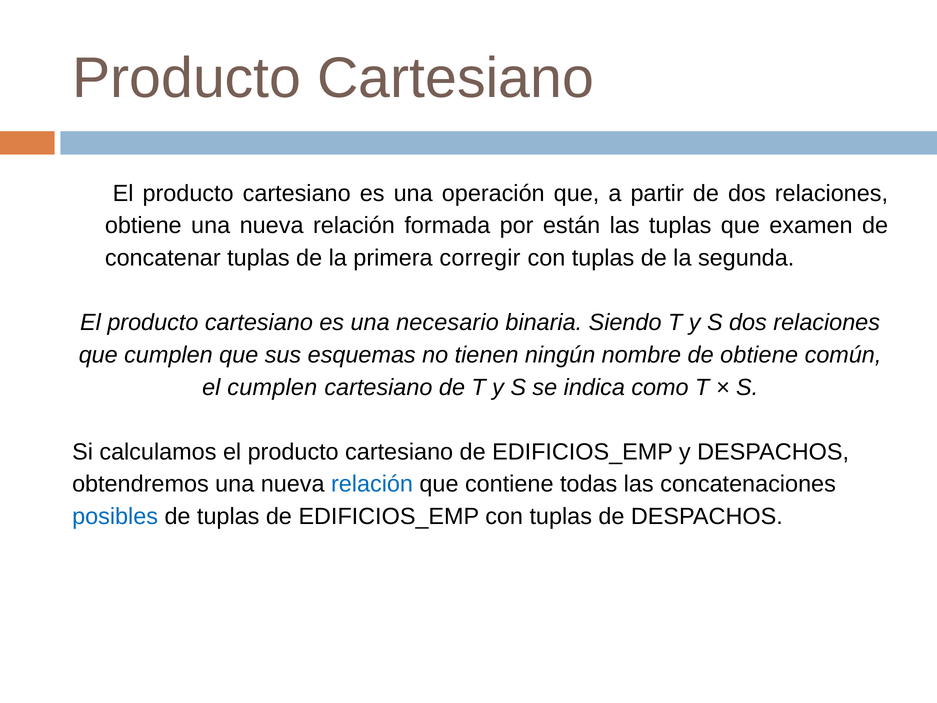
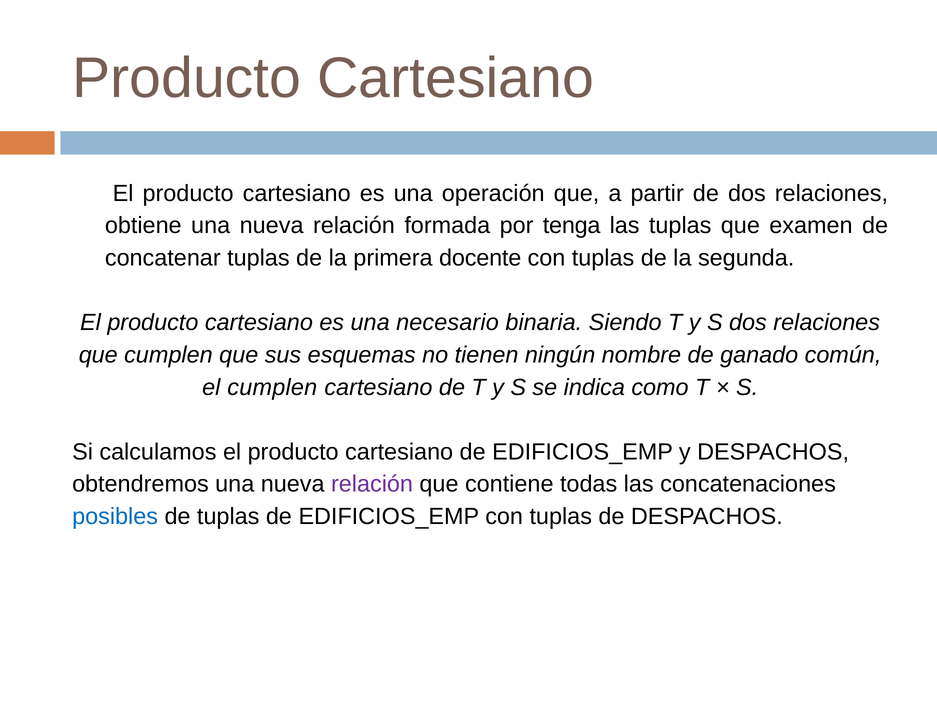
están: están -> tenga (572, 226)
corregir: corregir -> docente (480, 258)
de obtiene: obtiene -> ganado (759, 355)
relación colour: blue -> purple (372, 484)
